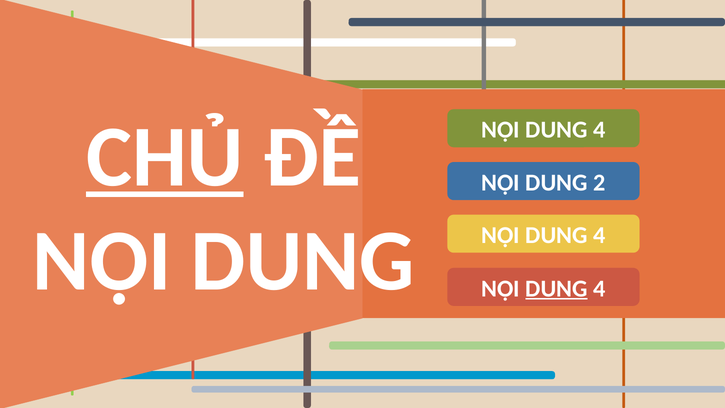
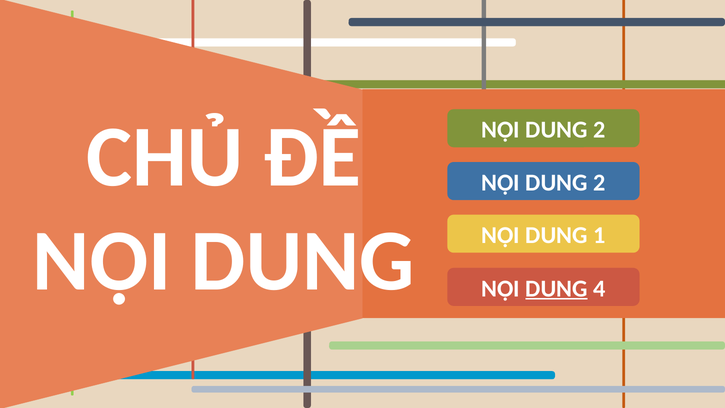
4: 4 -> 2 (599, 130)
CHỦ underline: present -> none (165, 157)
4: 4 -> 1 (599, 235)
